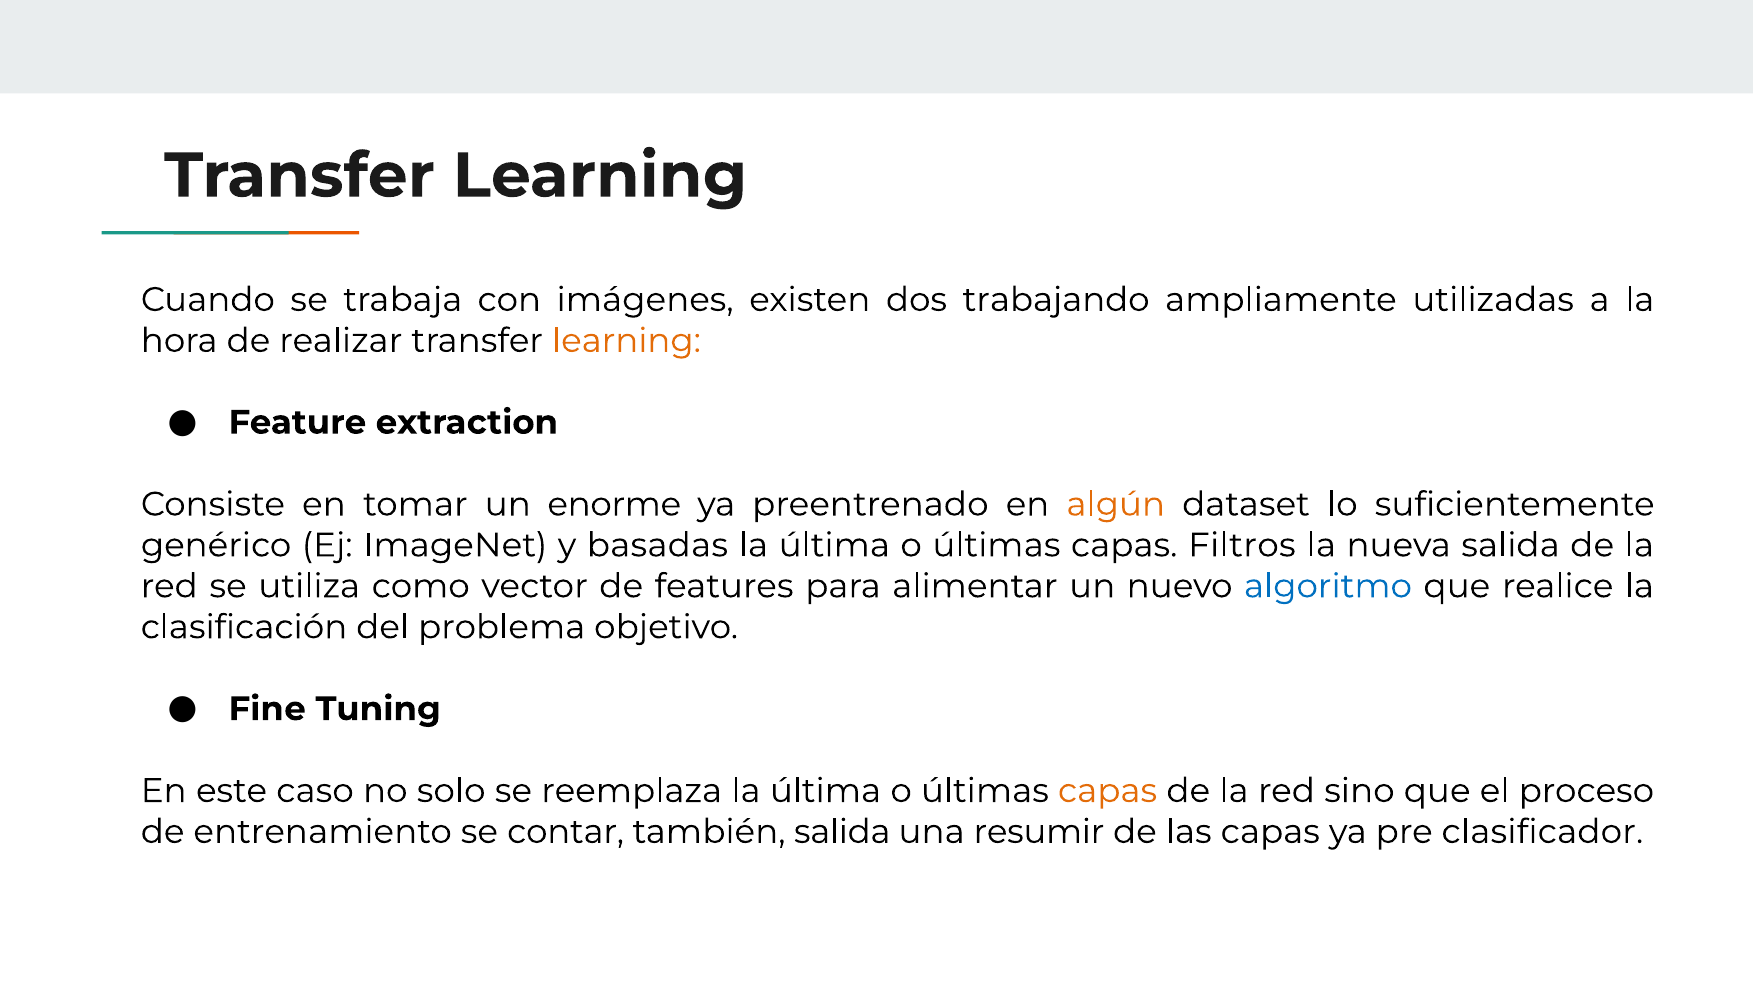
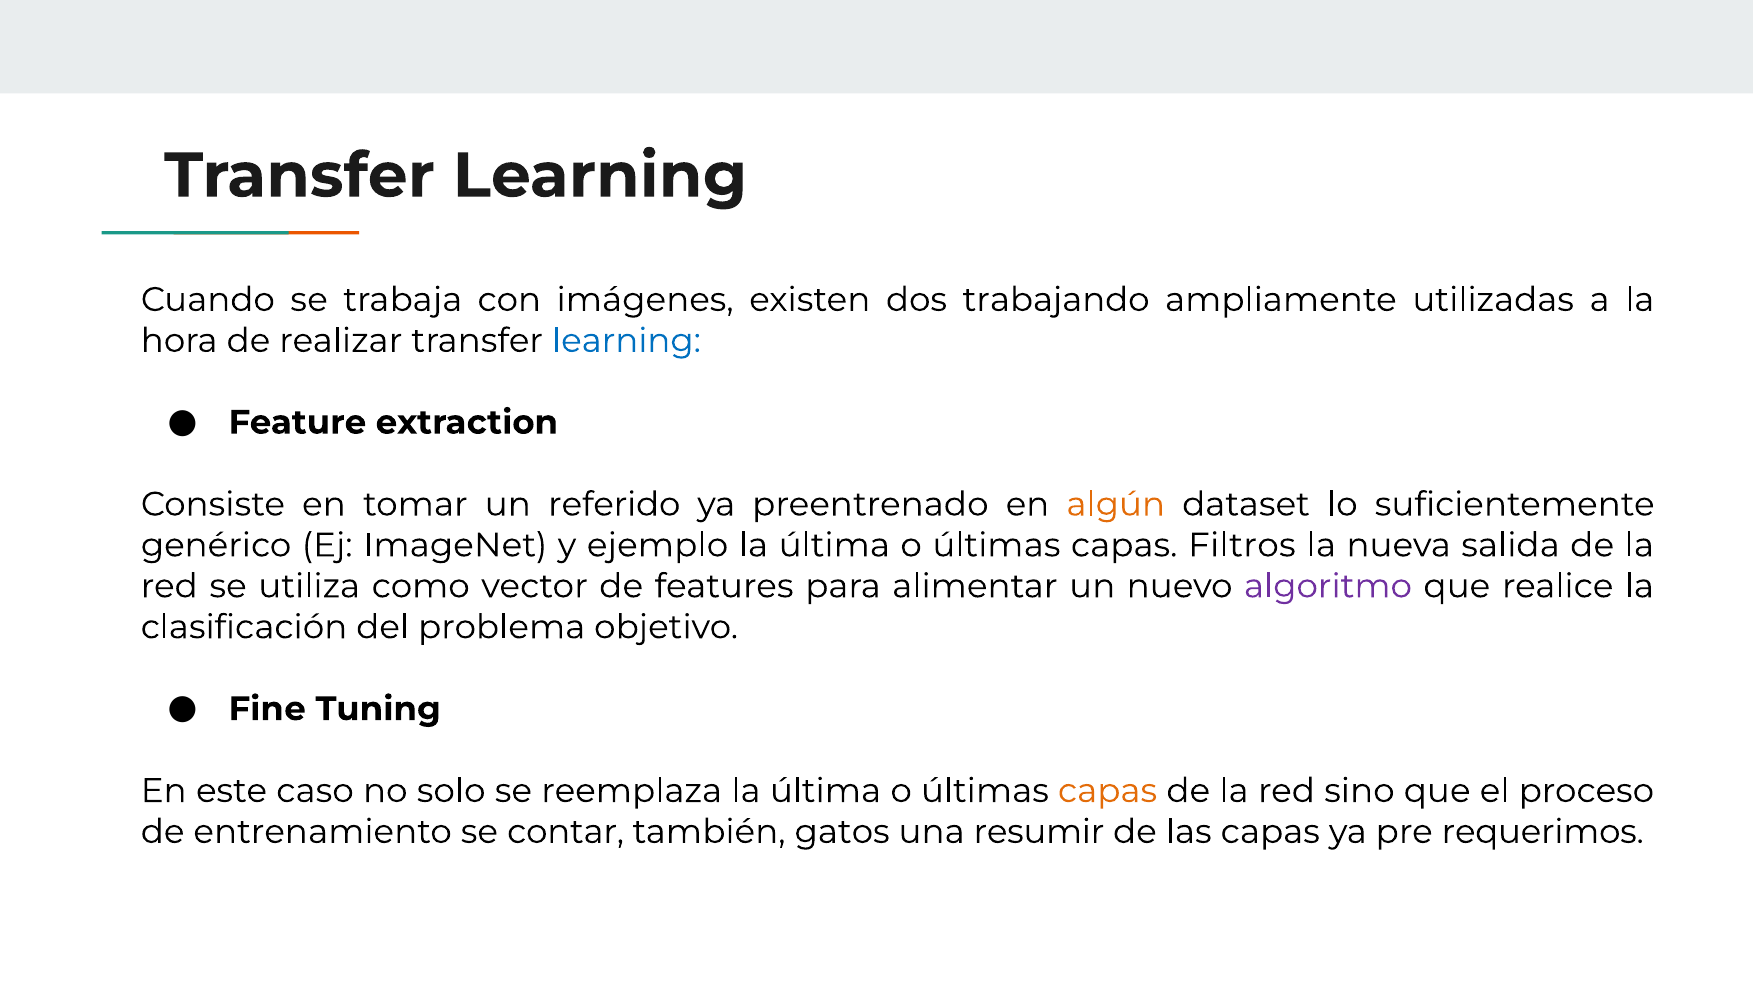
learning colour: orange -> blue (626, 341)
enorme: enorme -> referido (614, 504)
basadas: basadas -> ejemplo (657, 545)
algoritmo colour: blue -> purple (1328, 586)
también salida: salida -> gatos (842, 832)
clasificador: clasificador -> requerimos (1543, 832)
